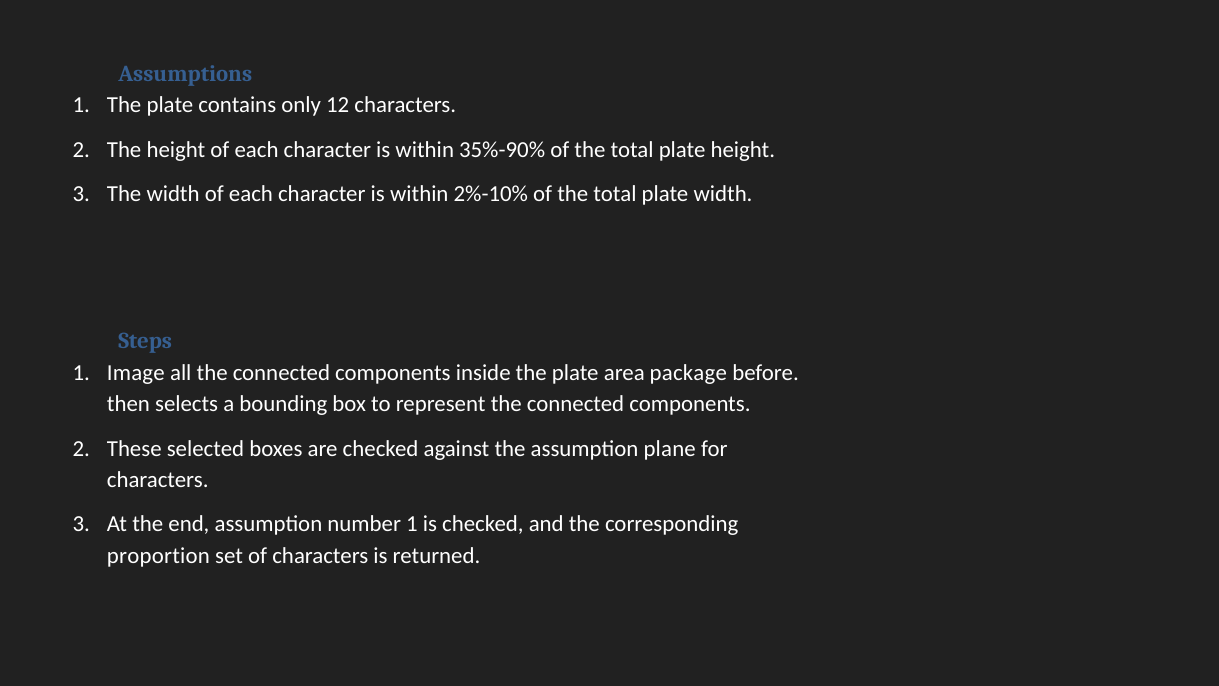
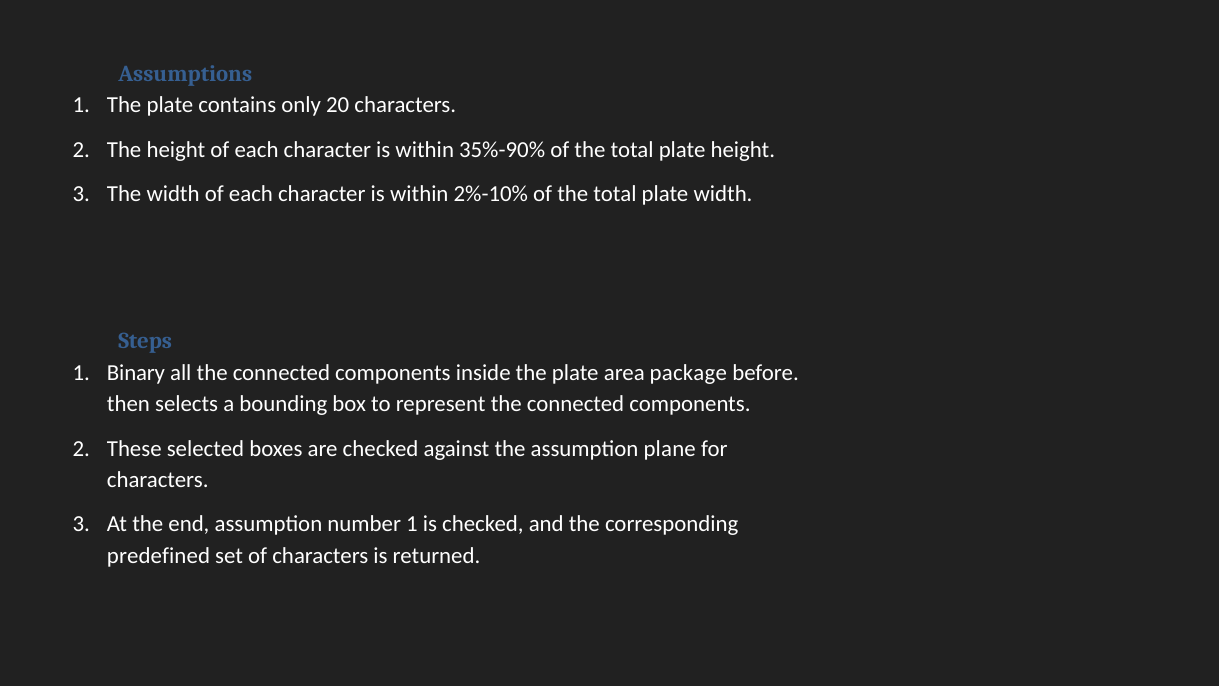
12: 12 -> 20 (338, 105)
Image: Image -> Binary (136, 373)
proportion: proportion -> predefined (158, 556)
